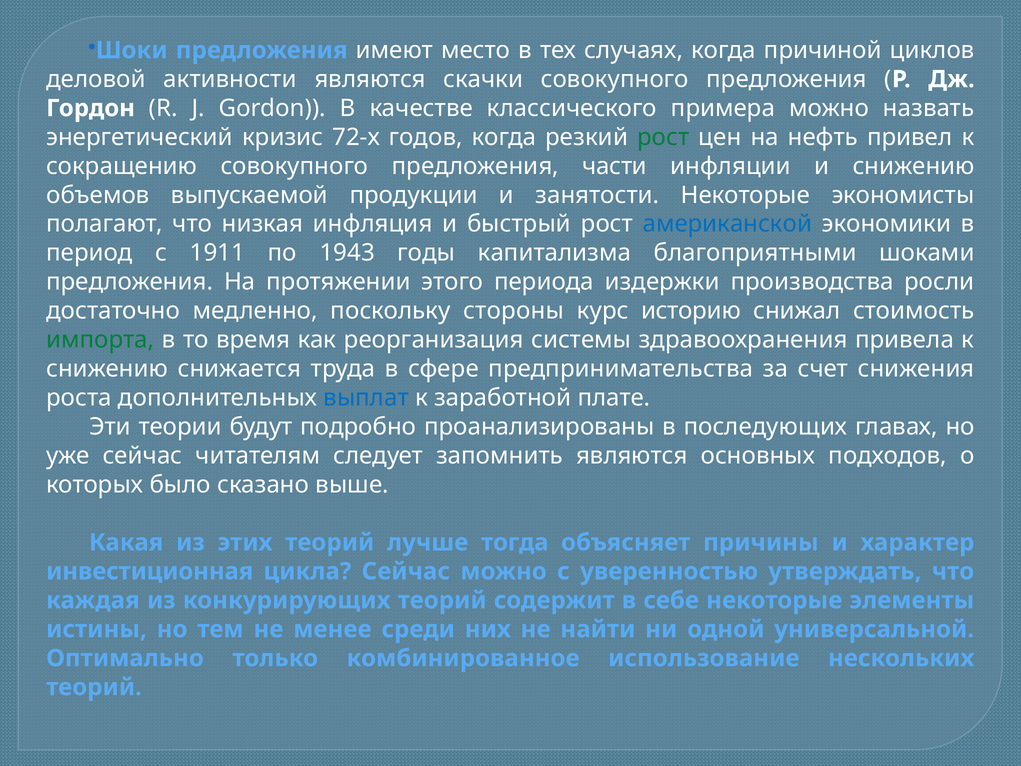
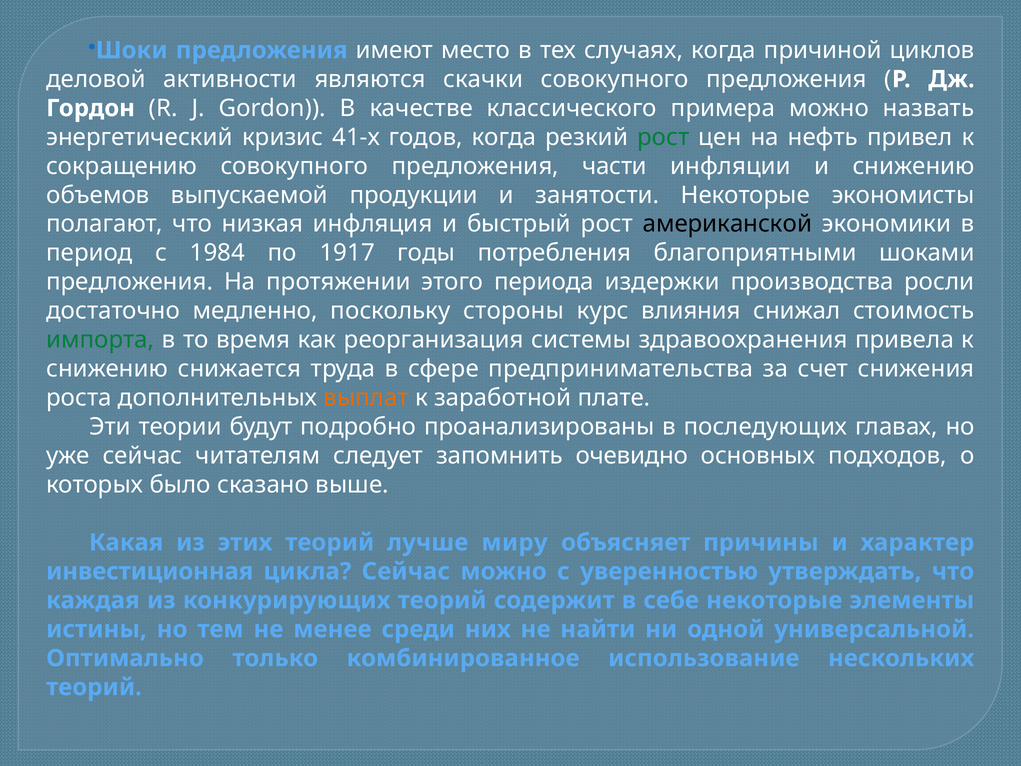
72-х: 72-х -> 41-х (356, 137)
американской colour: blue -> black (727, 224)
1911: 1911 -> 1984 (217, 253)
1943: 1943 -> 1917 (347, 253)
капитализма: капитализма -> потребления (554, 253)
историю: историю -> влияния (691, 311)
выплат colour: blue -> orange (366, 398)
запомнить являются: являются -> очевидно (632, 455)
тогда: тогда -> миру (515, 542)
